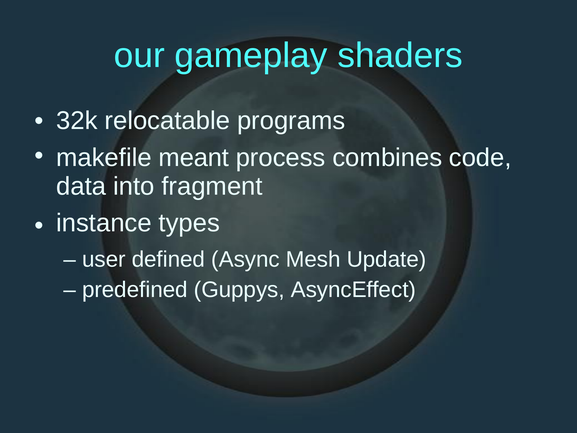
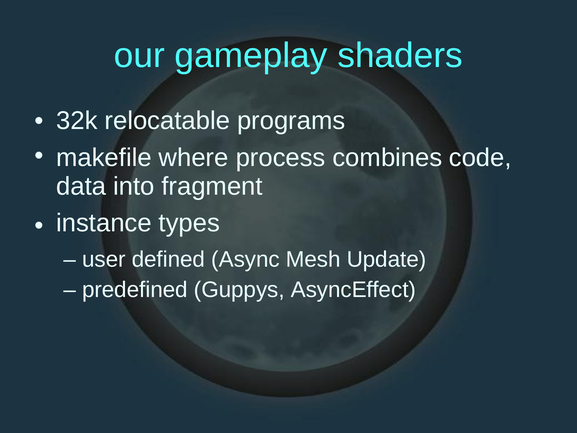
meant: meant -> where (194, 158)
